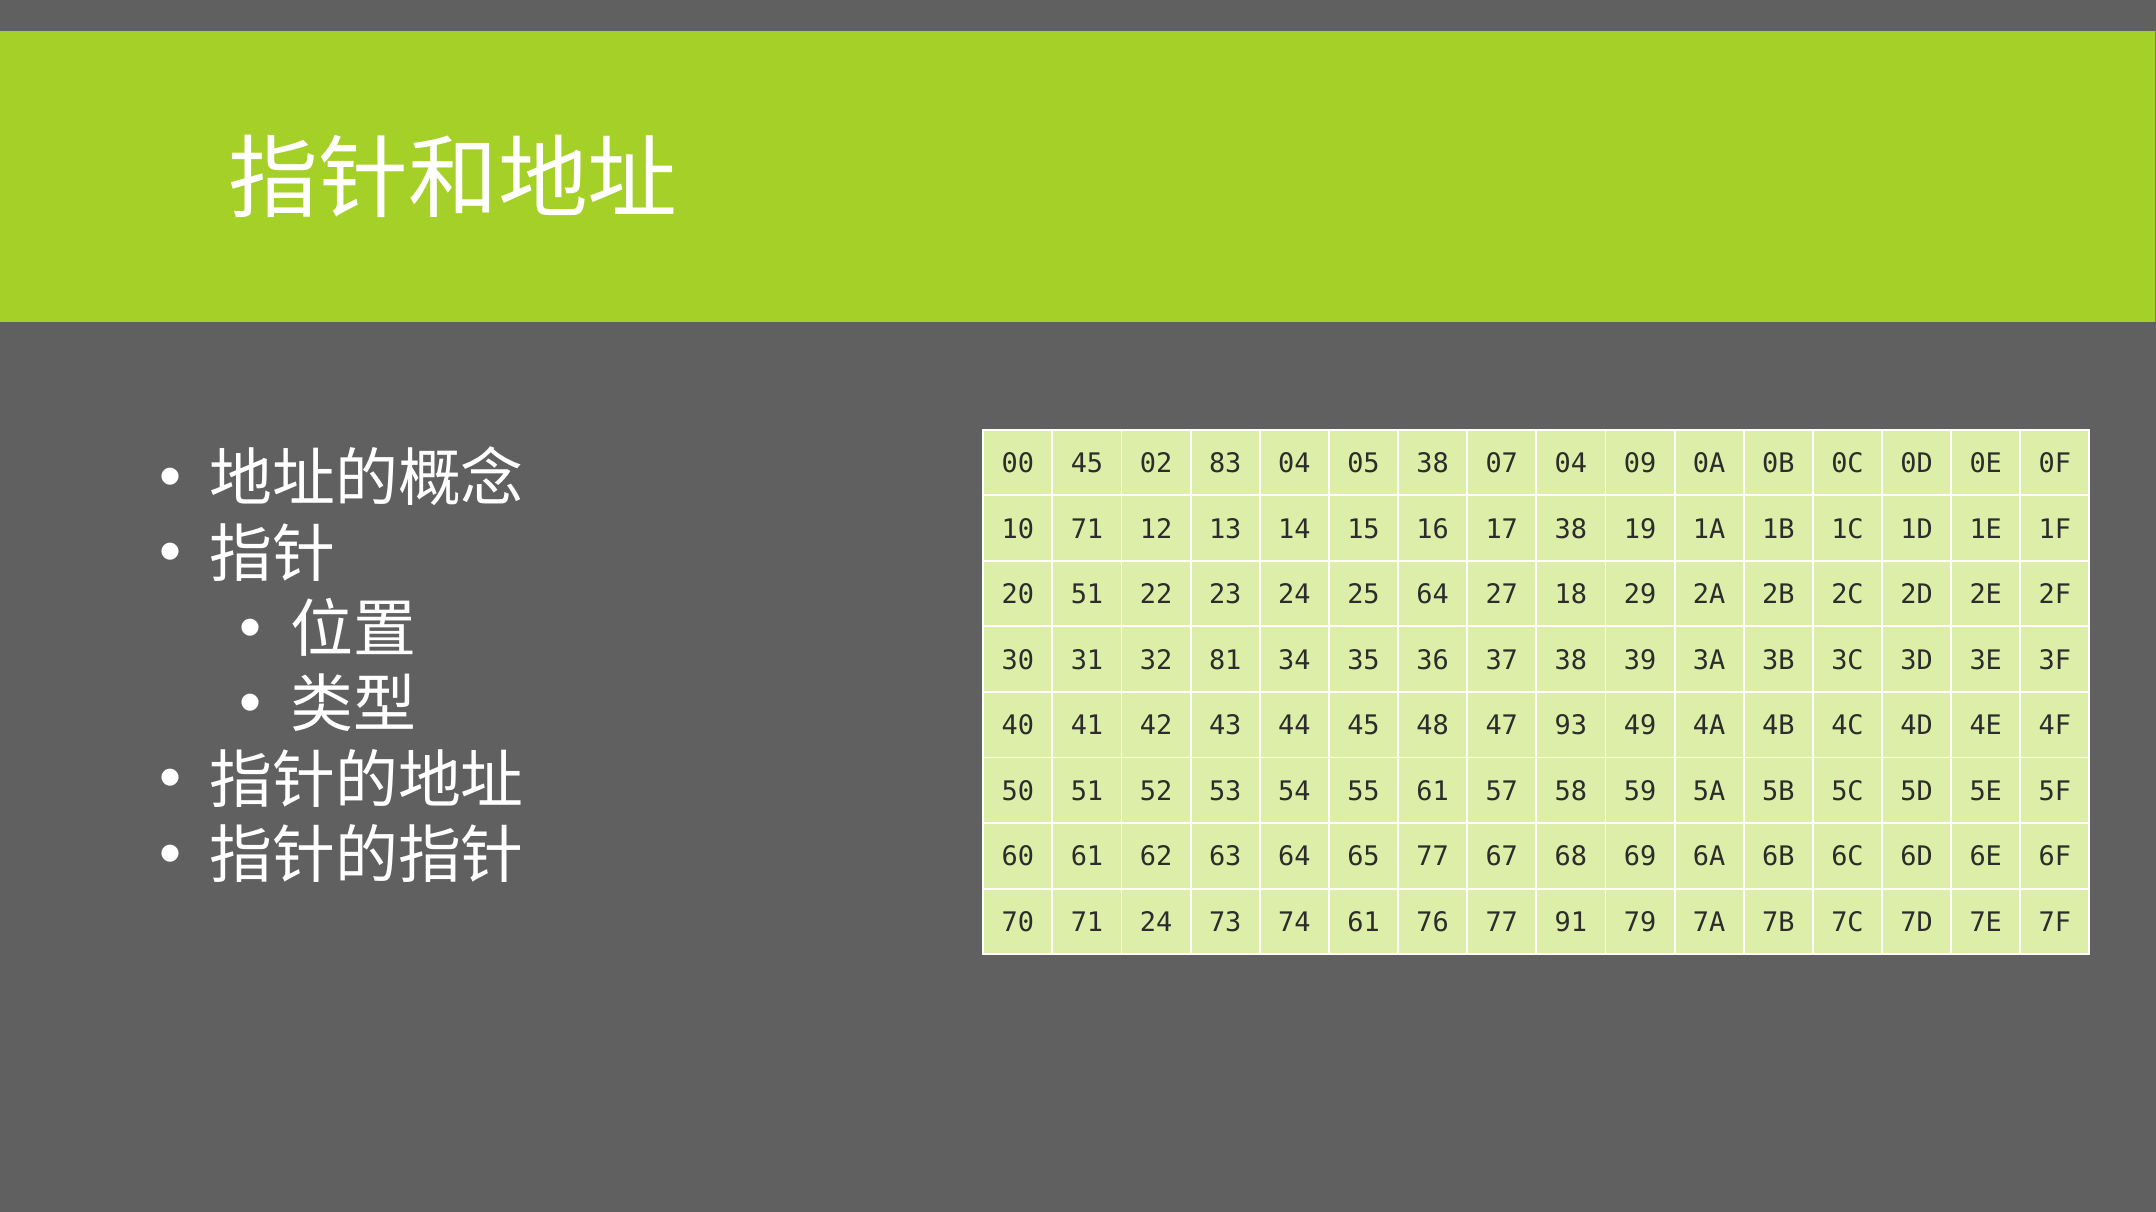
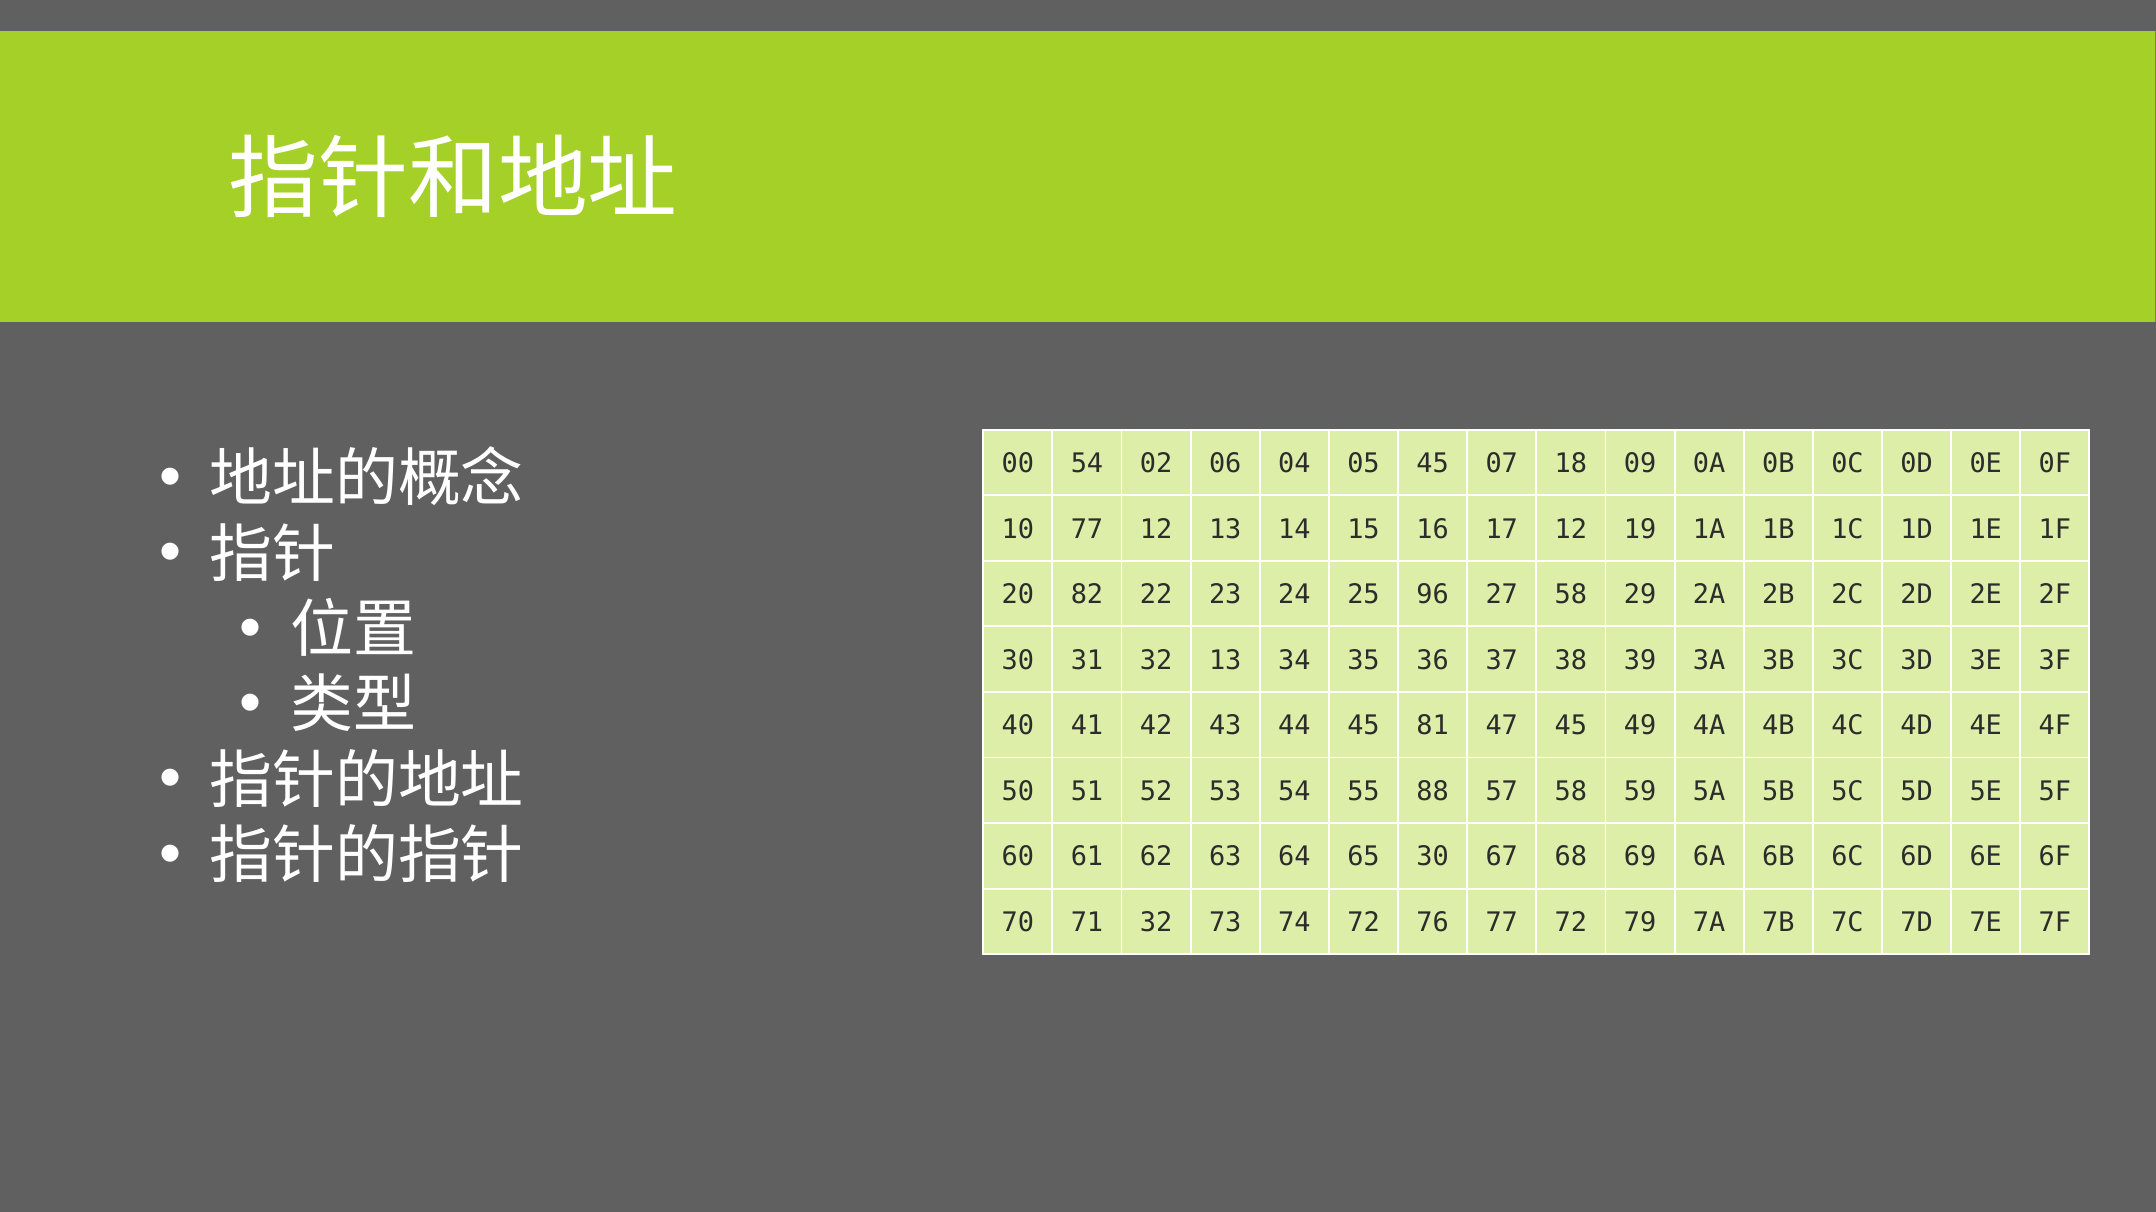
00 45: 45 -> 54 (1087, 464)
83: 83 -> 06 (1225, 464)
05 38: 38 -> 45 (1433, 464)
07 04: 04 -> 18 (1571, 464)
10 71: 71 -> 77 (1087, 530)
17 38: 38 -> 12 (1571, 530)
20 51: 51 -> 82 (1087, 595)
25 64: 64 -> 96 (1433, 595)
27 18: 18 -> 58 (1571, 595)
32 81: 81 -> 13 (1225, 661)
48: 48 -> 81 (1433, 726)
47 93: 93 -> 45 (1571, 726)
55 61: 61 -> 88 (1433, 792)
65 77: 77 -> 30 (1433, 858)
71 24: 24 -> 32 (1156, 923)
74 61: 61 -> 72 (1364, 923)
77 91: 91 -> 72 (1571, 923)
